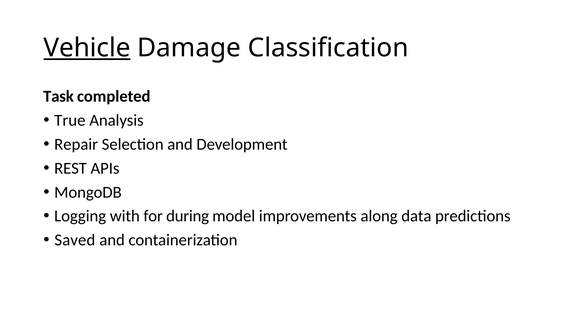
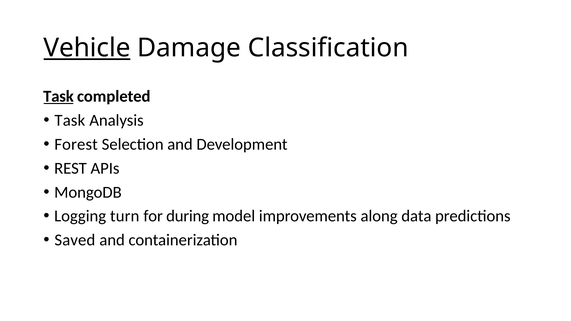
Task underline: none -> present (58, 97)
True: True -> Task (70, 120)
Repair: Repair -> Forest (76, 144)
with: with -> turn (125, 216)
